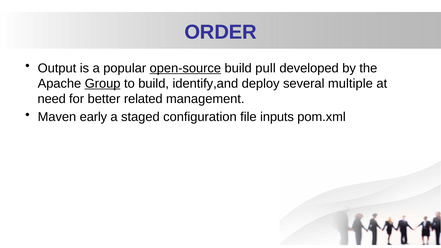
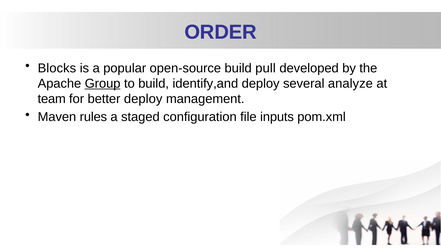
Output: Output -> Blocks (57, 68)
open-source underline: present -> none (185, 68)
multiple: multiple -> analyze (350, 84)
need: need -> team (52, 99)
better related: related -> deploy (143, 99)
early: early -> rules (93, 117)
